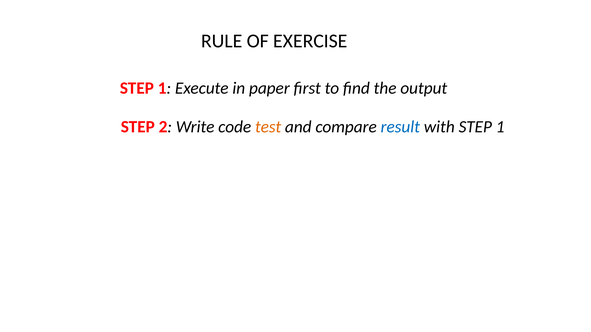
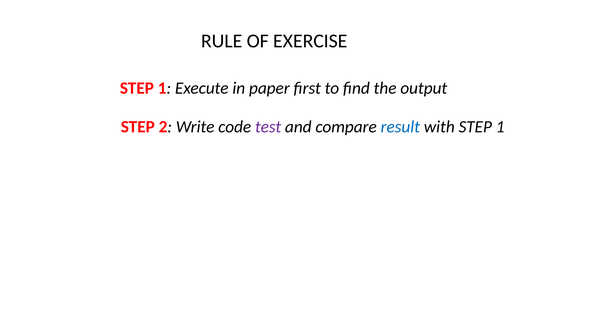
test colour: orange -> purple (268, 127)
